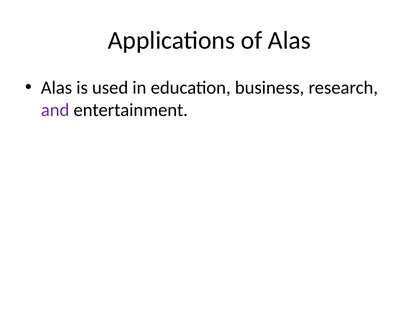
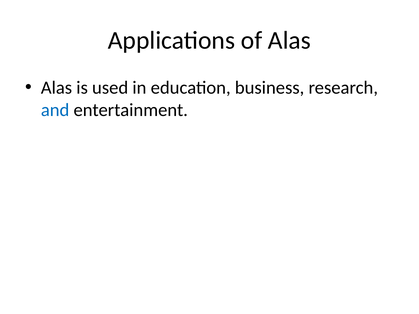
and colour: purple -> blue (55, 110)
